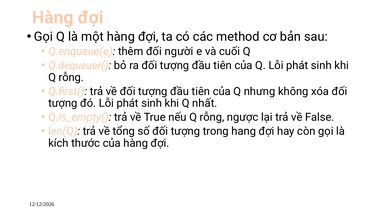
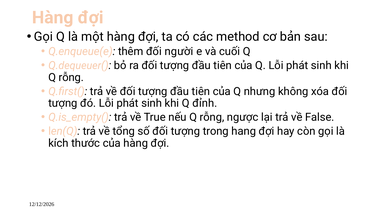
nhất: nhất -> đỉnh (205, 103)
